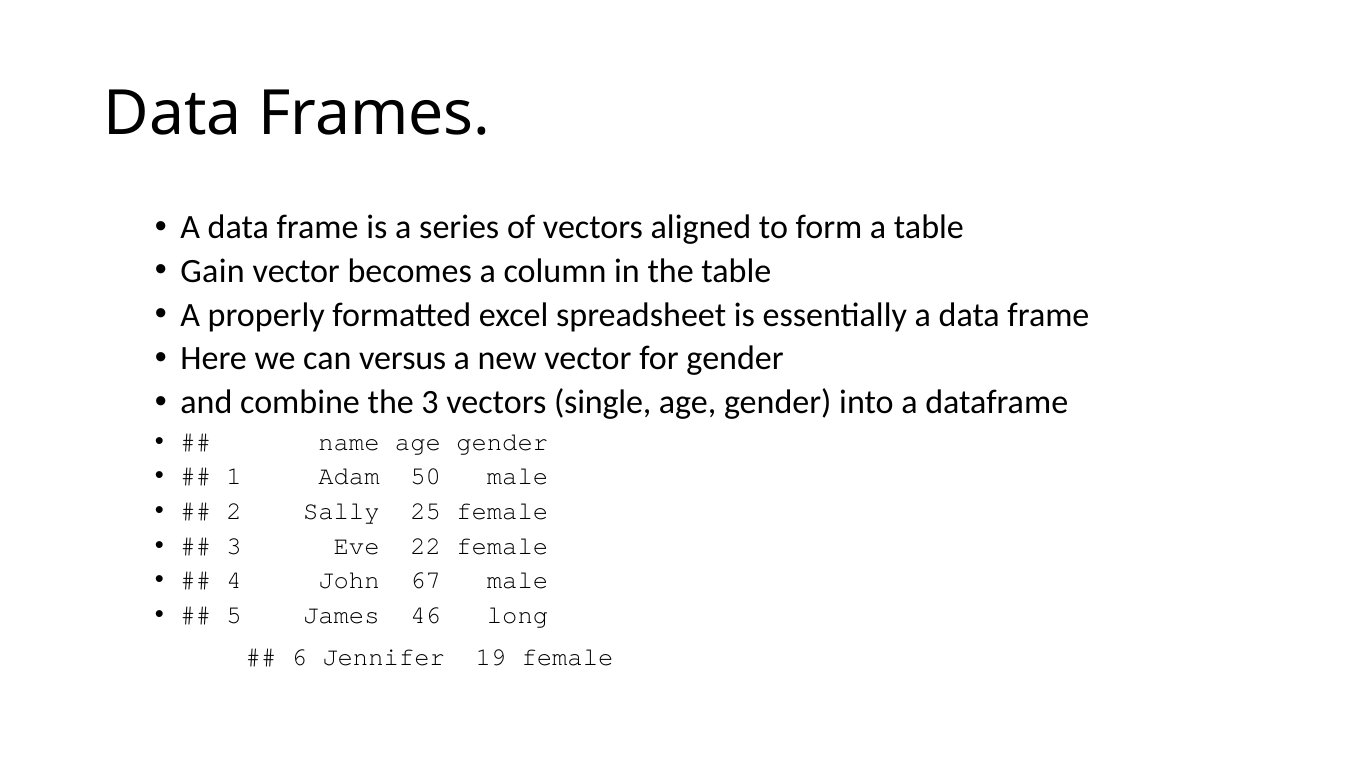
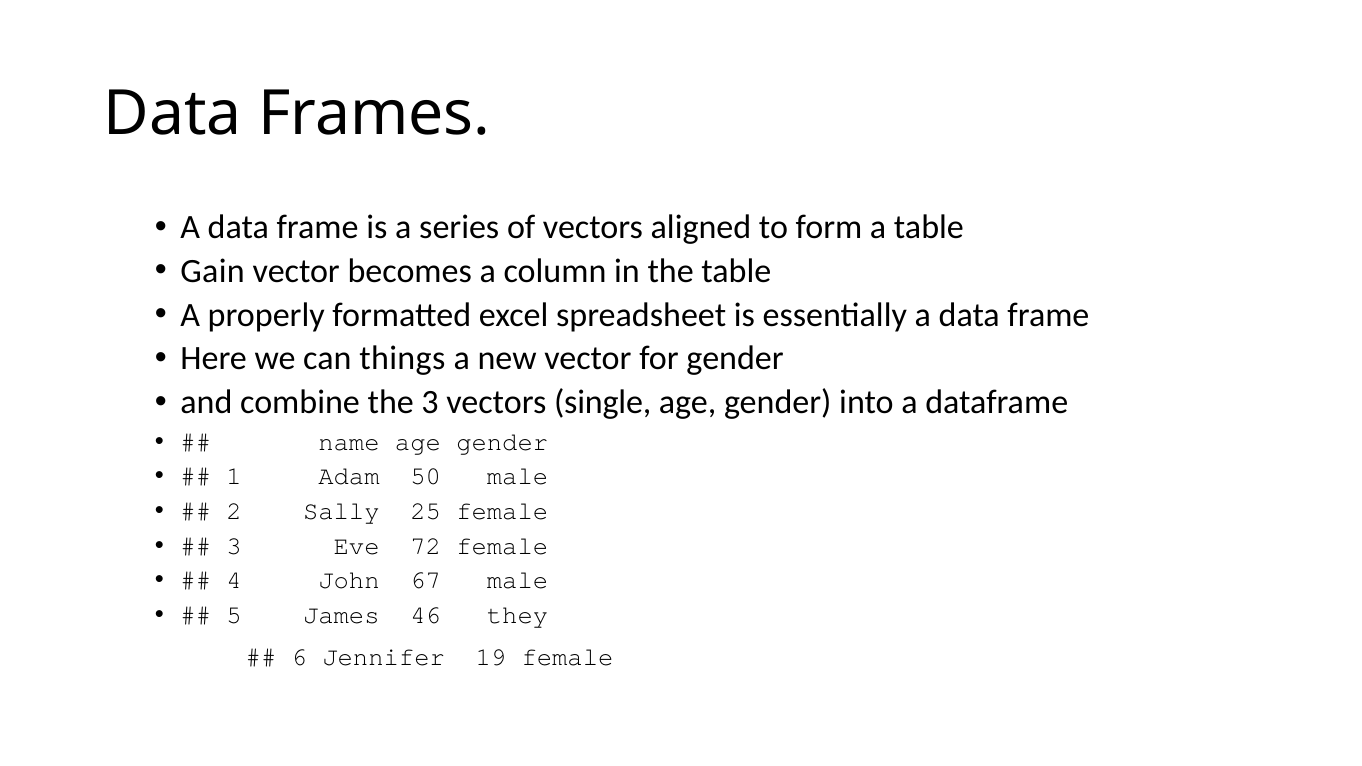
versus: versus -> things (402, 359)
22: 22 -> 72 (426, 546)
long: long -> they (518, 615)
